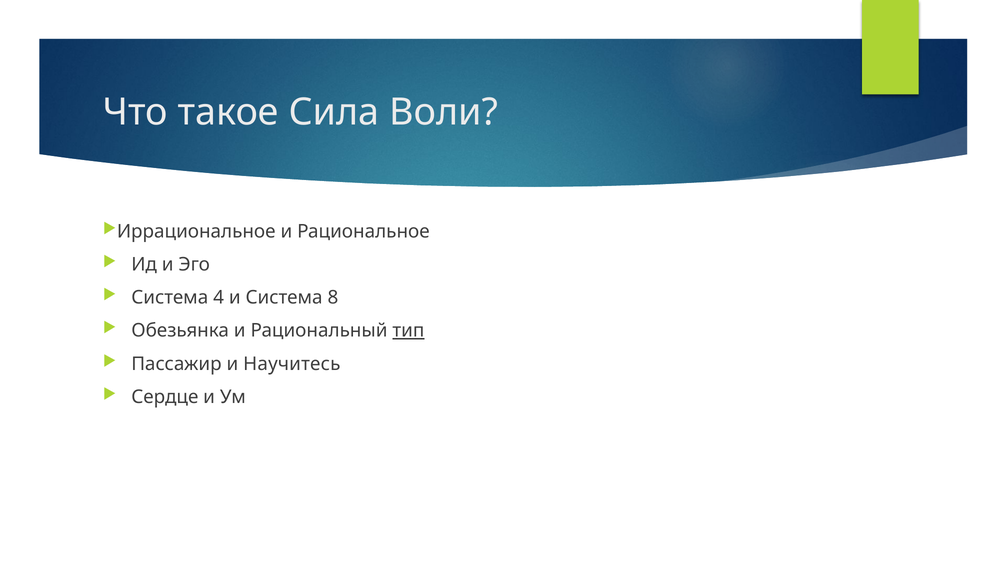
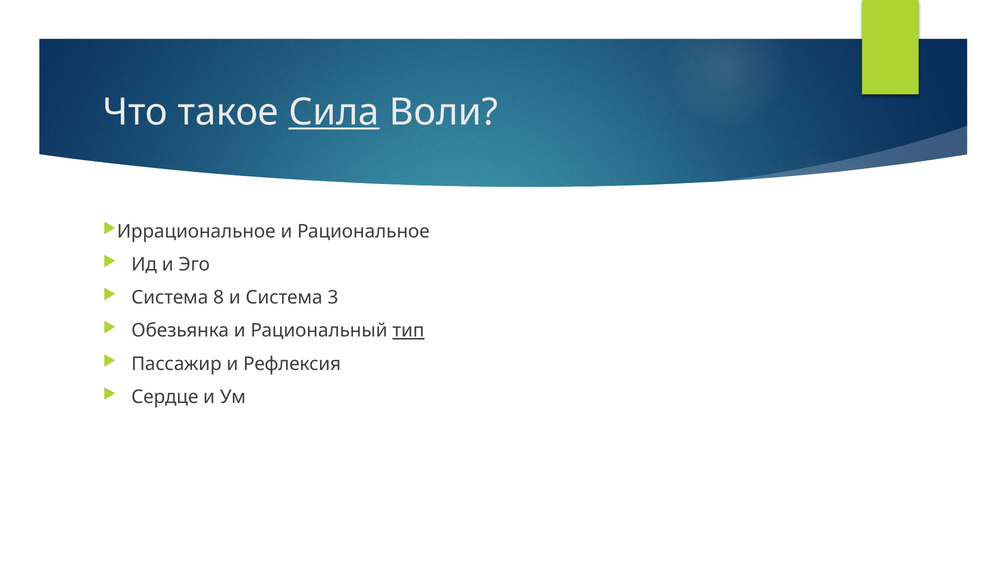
Сила underline: none -> present (334, 112)
4: 4 -> 8 (219, 298)
8: 8 -> 3 (333, 298)
Научитесь: Научитесь -> Рефлексия (292, 364)
